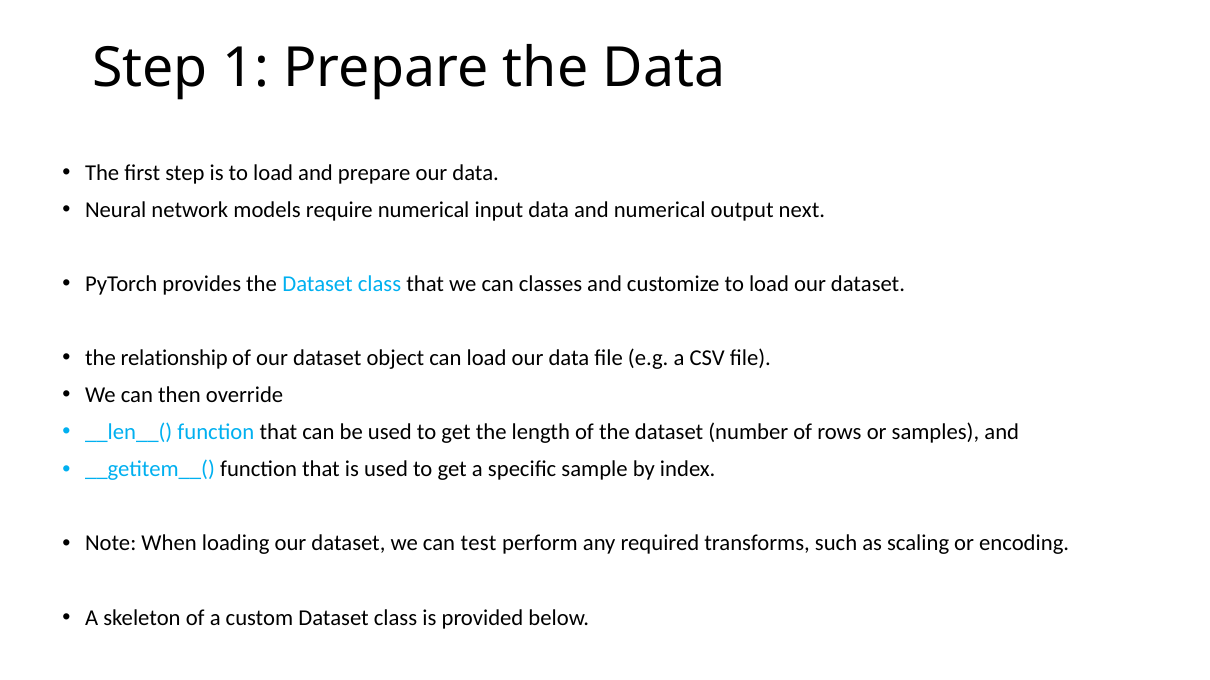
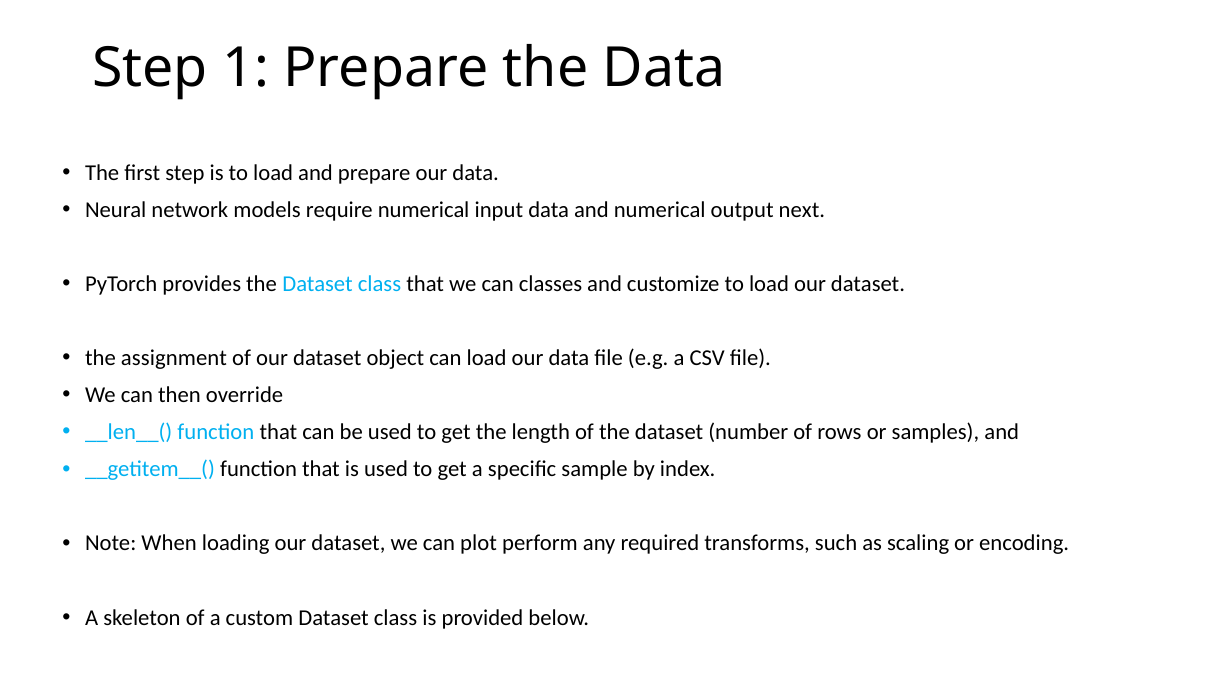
relationship: relationship -> assignment (174, 358)
test: test -> plot (479, 544)
